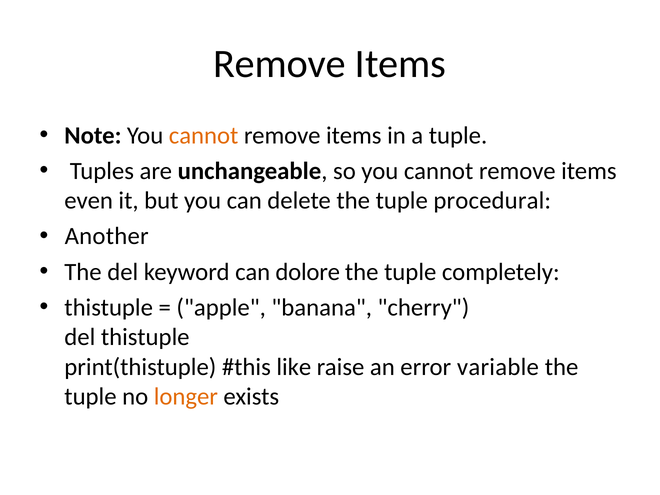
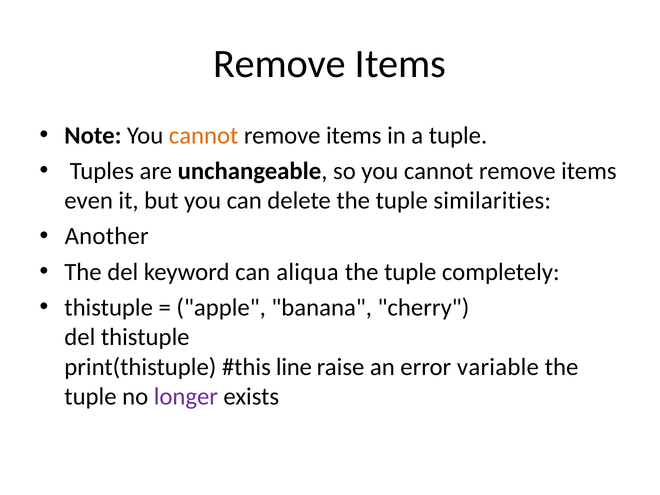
procedural: procedural -> similarities (492, 201)
dolore: dolore -> aliqua (307, 272)
like: like -> line (294, 367)
longer colour: orange -> purple (186, 397)
